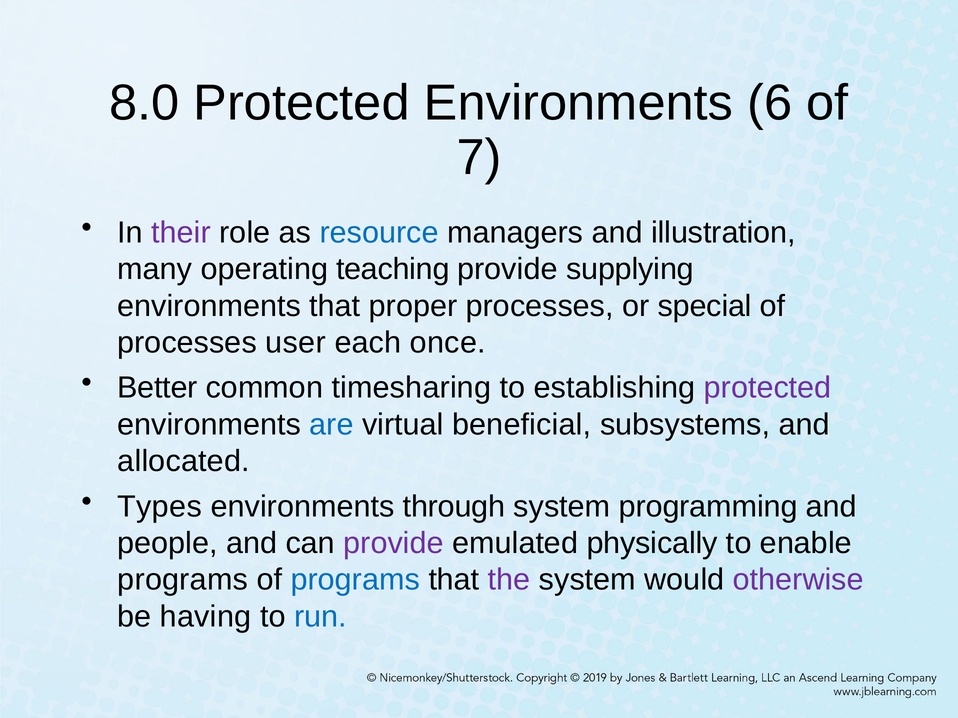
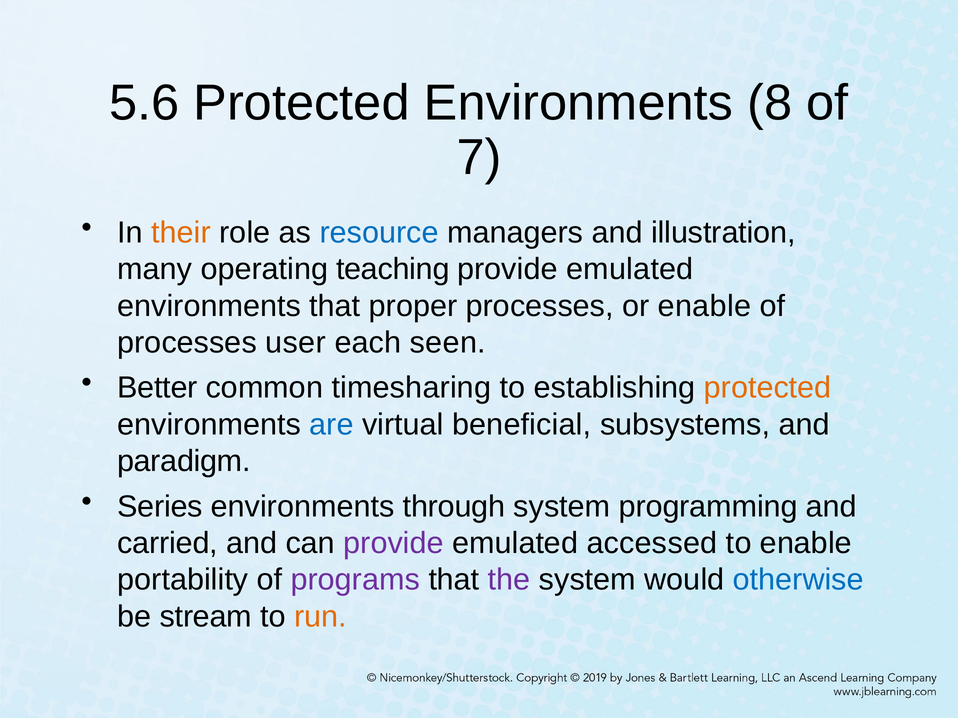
8.0: 8.0 -> 5.6 (144, 103)
6: 6 -> 8 (770, 103)
their colour: purple -> orange (181, 233)
supplying: supplying -> emulated (630, 270)
or special: special -> enable (704, 306)
once: once -> seen (448, 343)
protected colour: purple -> orange (768, 388)
allocated: allocated -> paradigm (184, 462)
Types: Types -> Series (160, 507)
people: people -> carried (168, 543)
physically: physically -> accessed (652, 543)
programs: programs -> portability (183, 580)
programs colour: blue -> purple (355, 580)
otherwise colour: purple -> blue (798, 580)
having: having -> stream (206, 617)
run colour: blue -> orange (320, 617)
